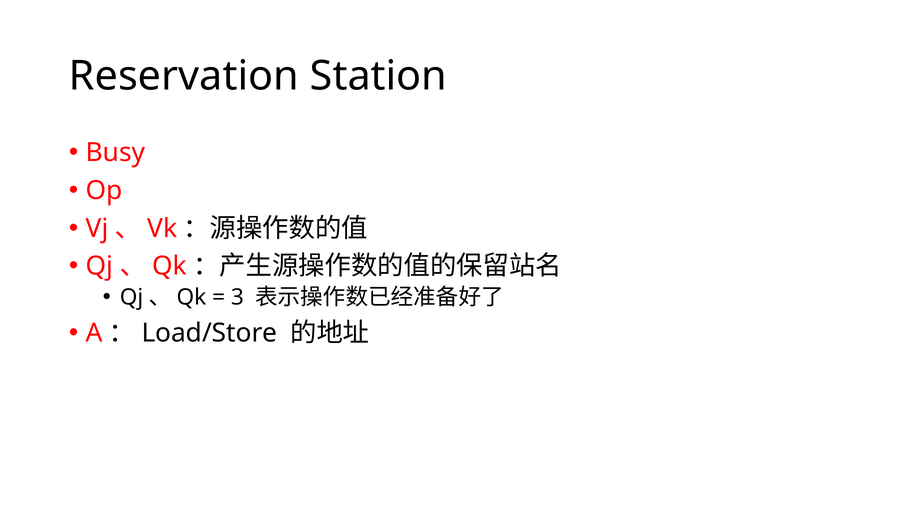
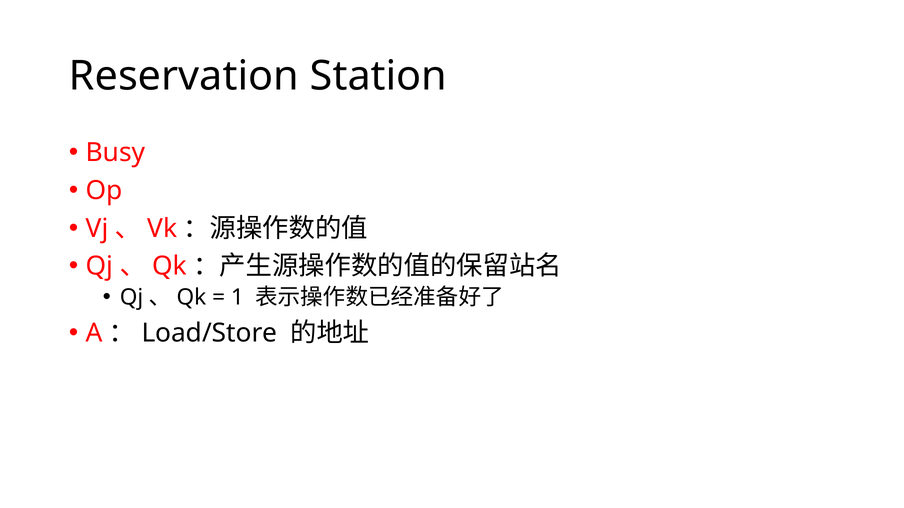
3: 3 -> 1 (237, 298)
